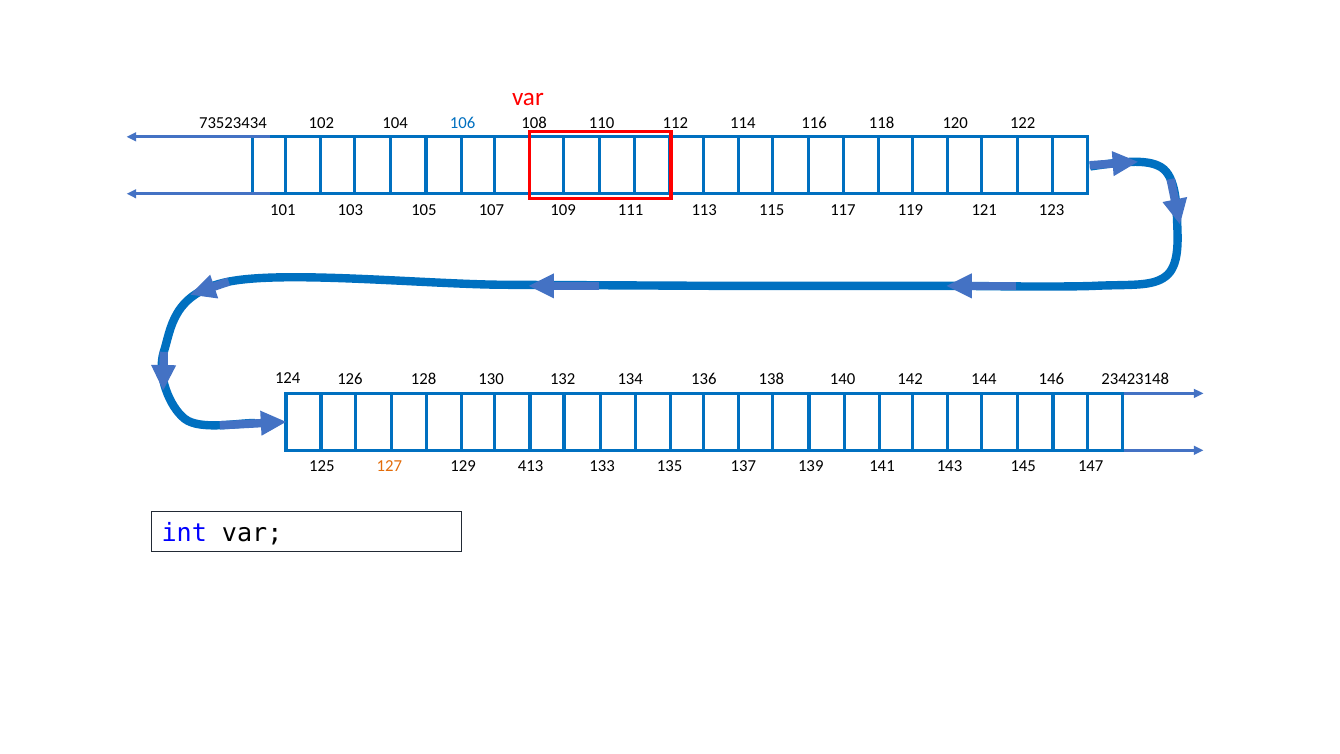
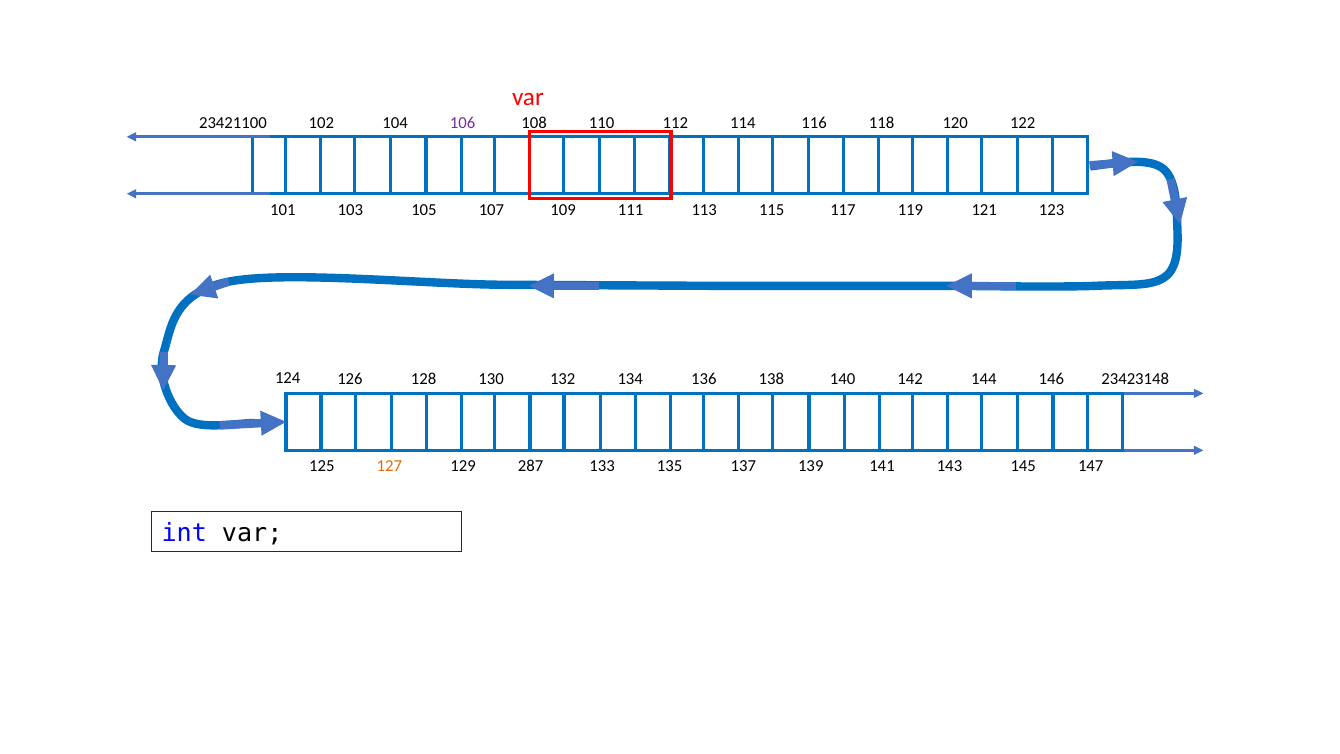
73523434: 73523434 -> 23421100 (233, 122)
106 colour: blue -> purple (463, 122)
413: 413 -> 287 (531, 466)
